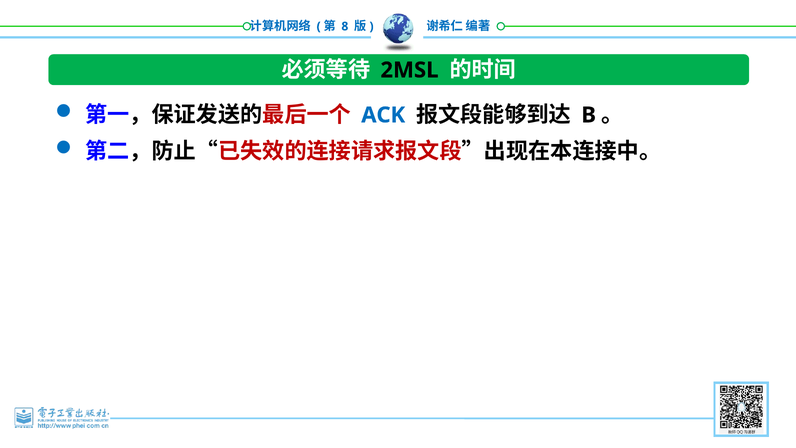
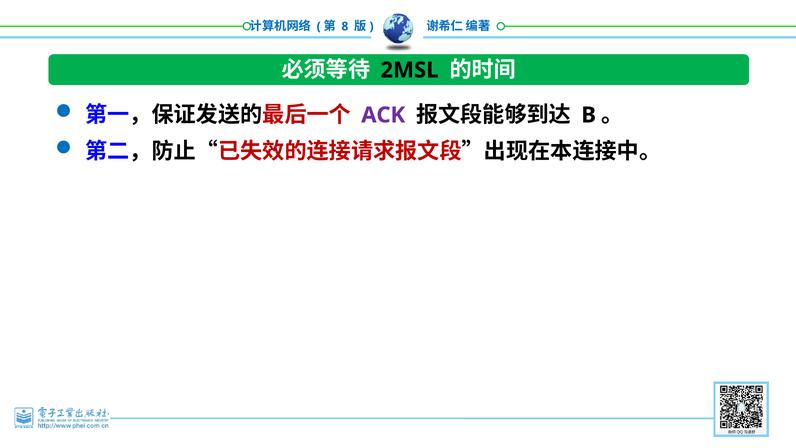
ACK colour: blue -> purple (383, 115)
